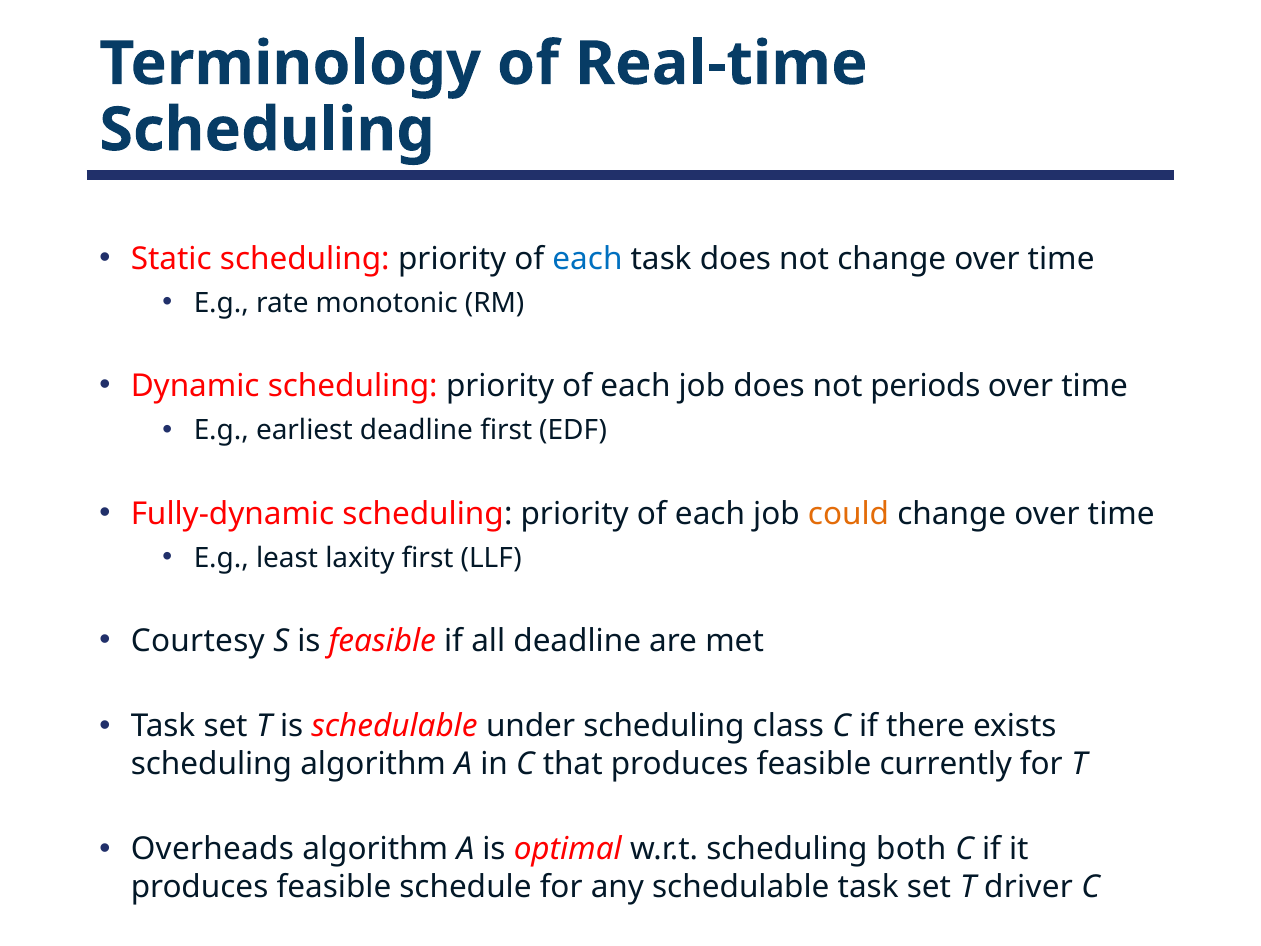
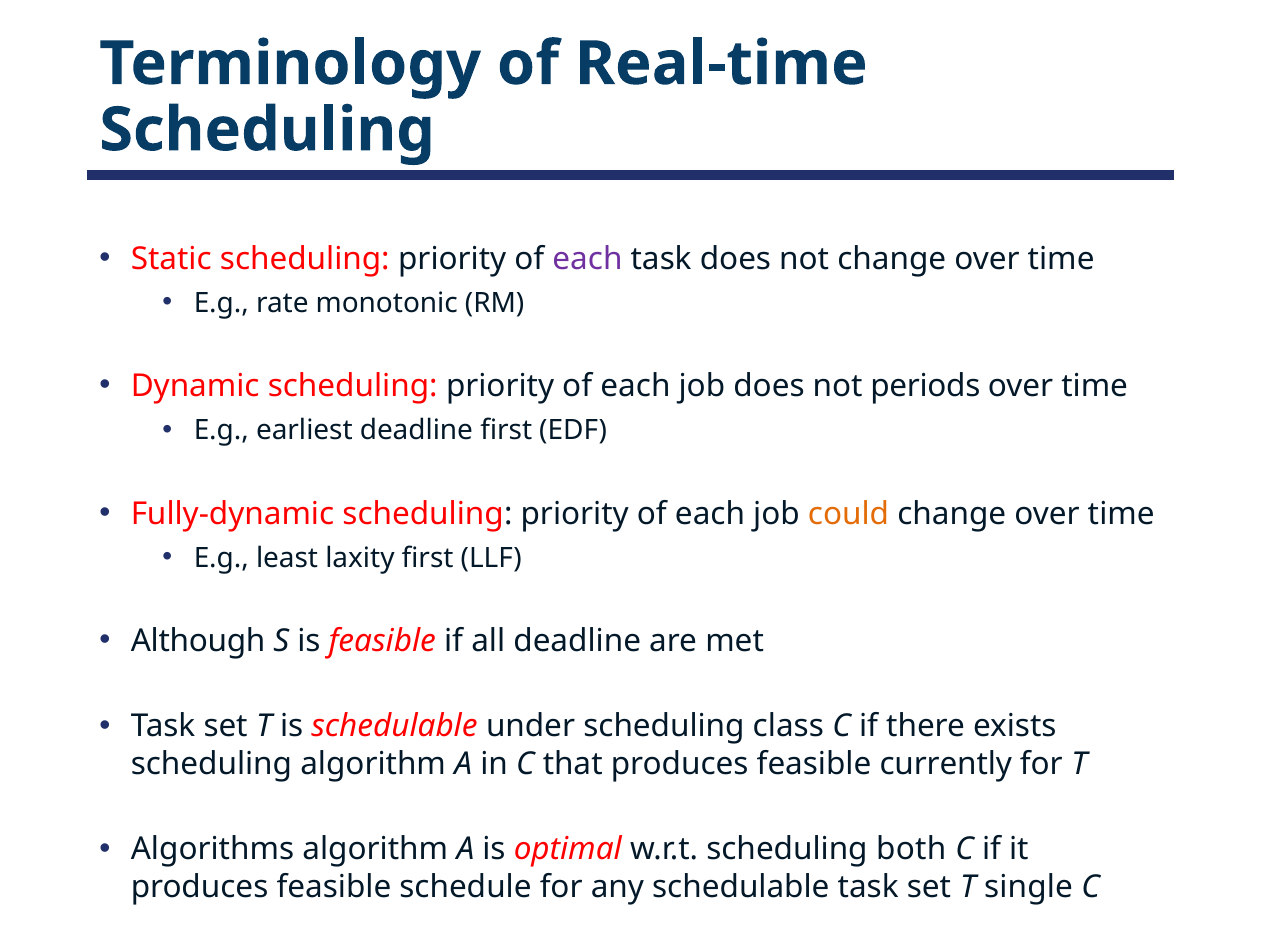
each colour: blue -> purple (587, 259)
Courtesy: Courtesy -> Although (198, 641)
Overheads: Overheads -> Algorithms (213, 849)
driver: driver -> single (1029, 887)
